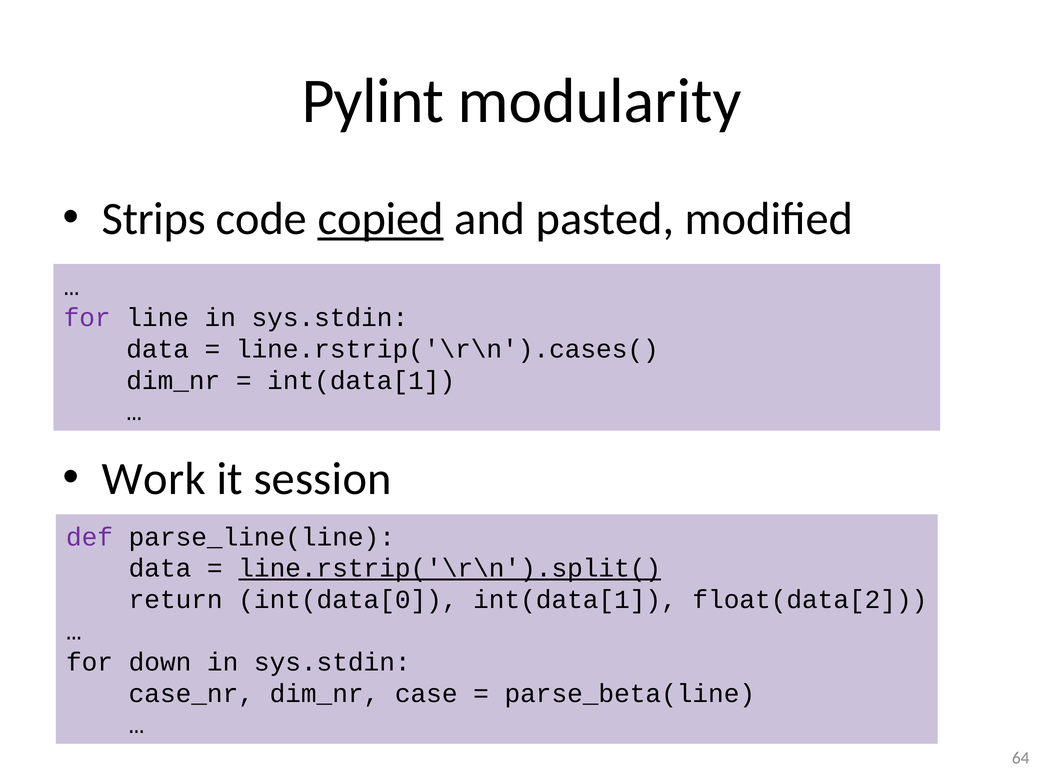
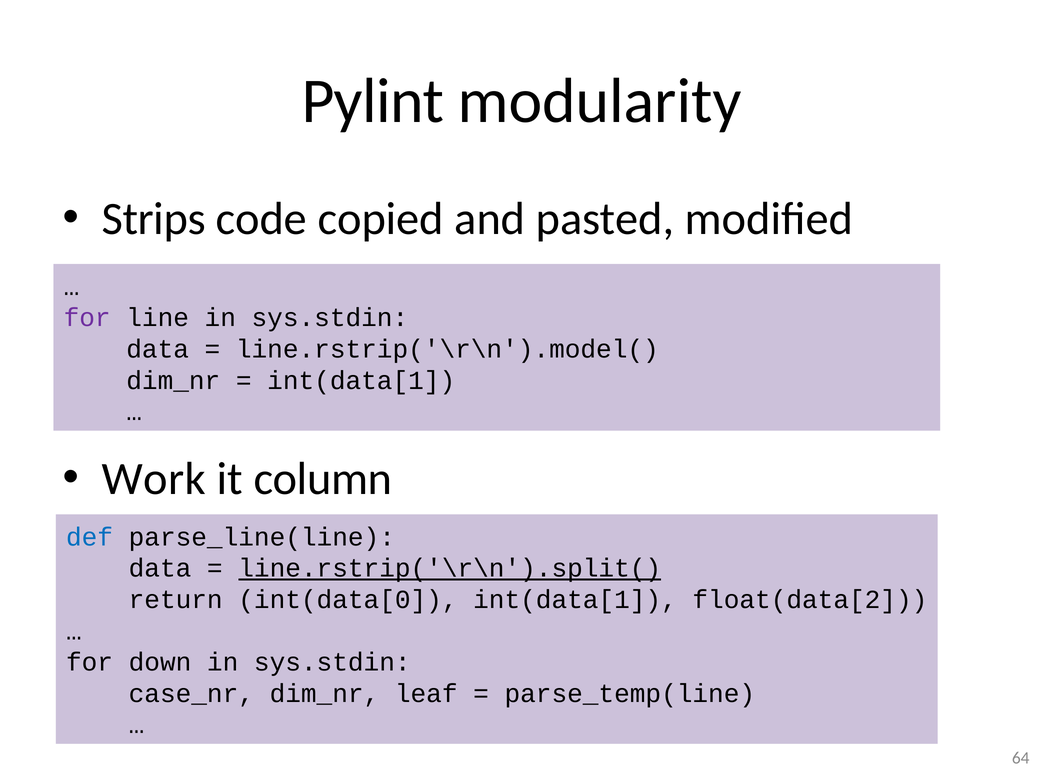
copied underline: present -> none (381, 219)
line.rstrip('\r\n').cases(: line.rstrip('\r\n').cases( -> line.rstrip('\r\n').model( (447, 349)
session: session -> column (323, 479)
def colour: purple -> blue (90, 537)
case: case -> leaf (426, 694)
parse_beta(line: parse_beta(line -> parse_temp(line (630, 694)
